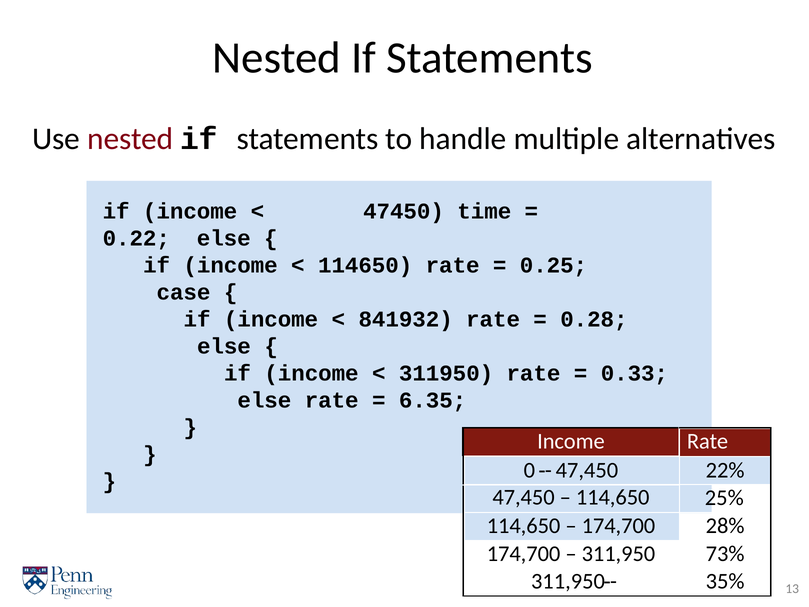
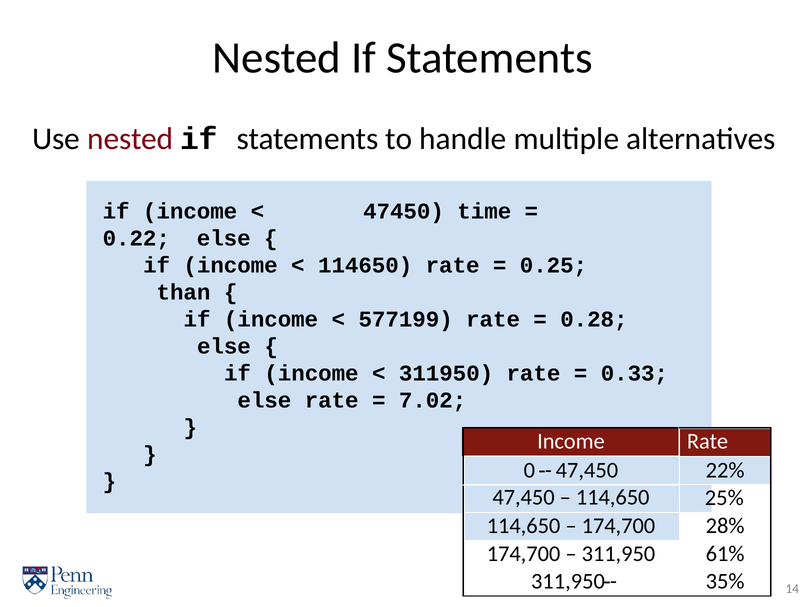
case: case -> than (184, 292)
841932: 841932 -> 577199 (406, 319)
6.35: 6.35 -> 7.02 (433, 400)
73%: 73% -> 61% (725, 554)
13: 13 -> 14 (792, 588)
